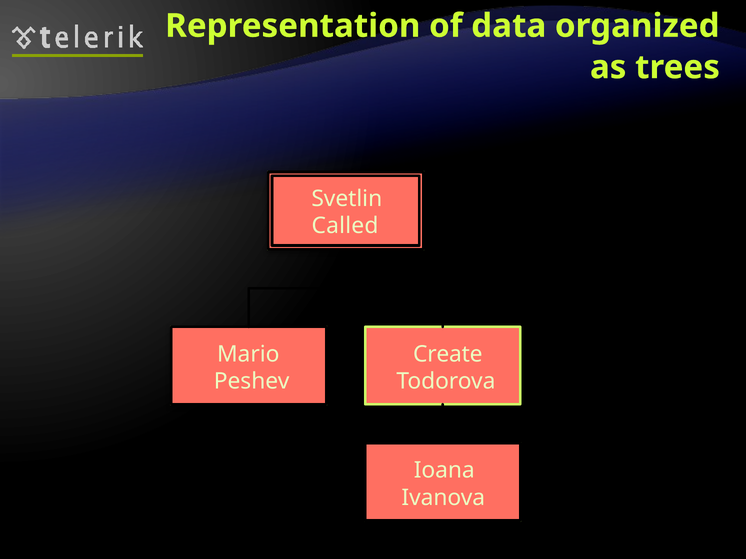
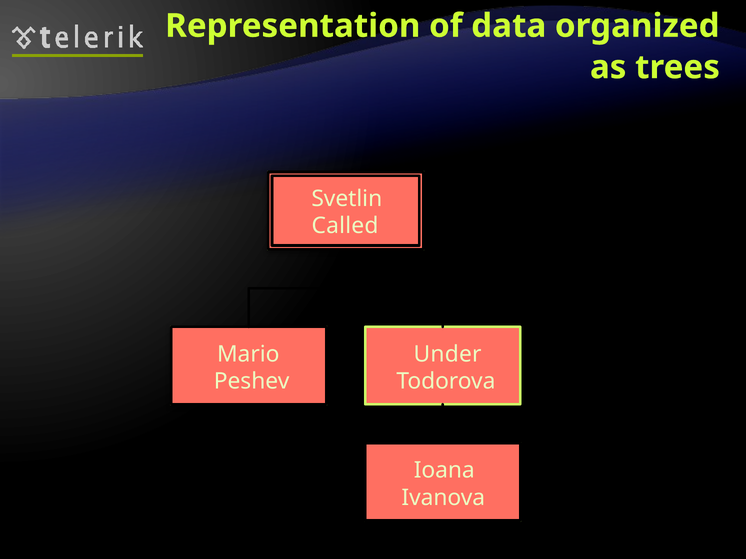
Create: Create -> Under (448, 354)
